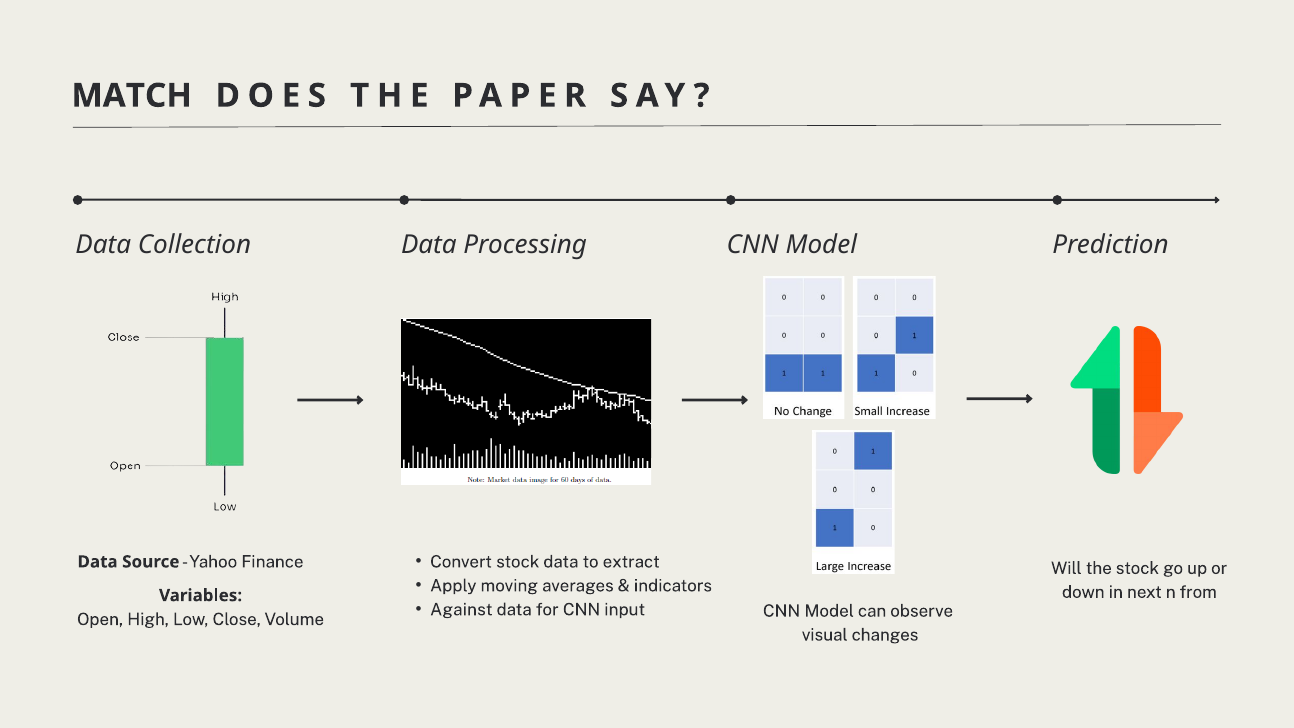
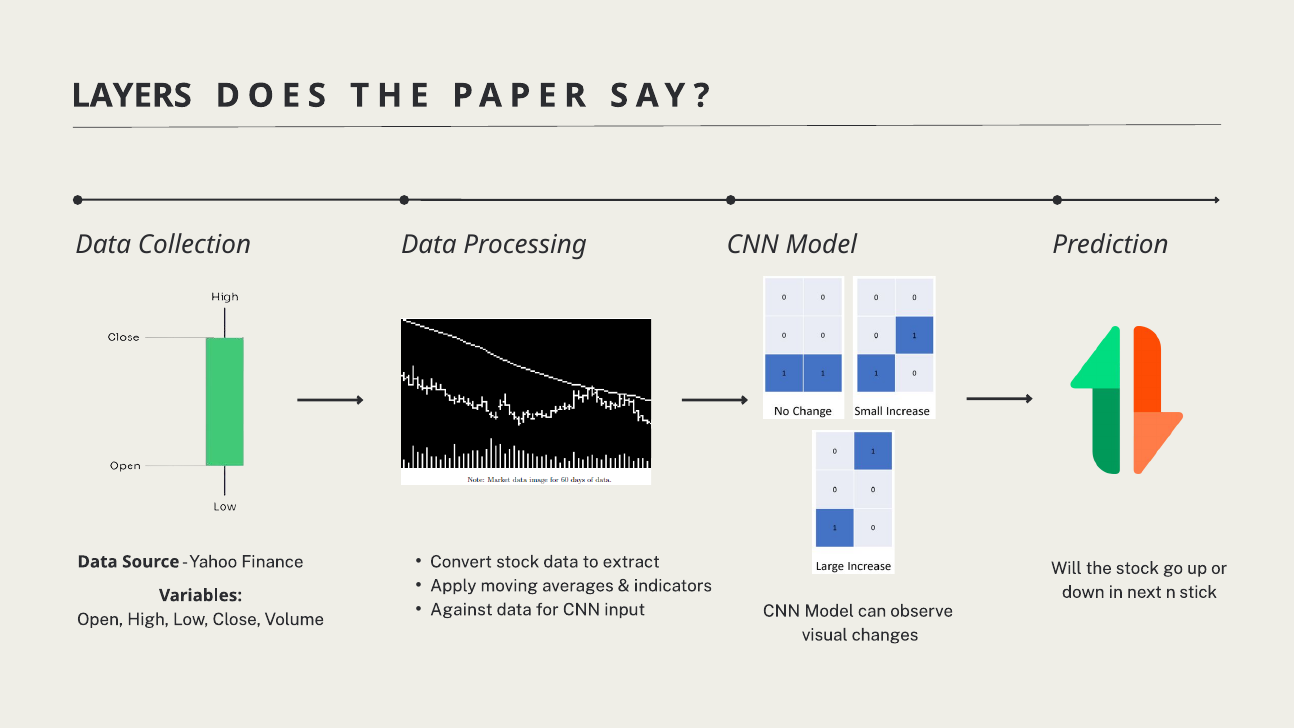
MATCH: MATCH -> LAYERS (132, 96)
from: from -> stick (1198, 592)
